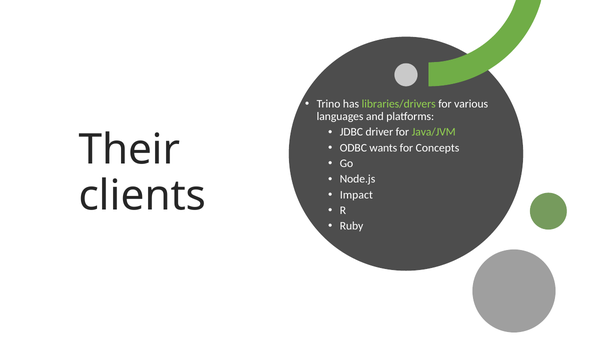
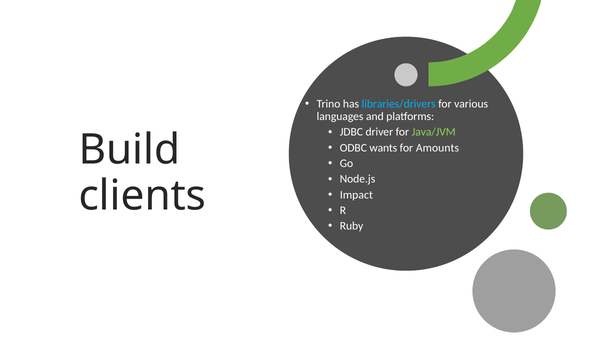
libraries/drivers colour: light green -> light blue (399, 104)
Their: Their -> Build (129, 150)
Concepts: Concepts -> Amounts (438, 148)
